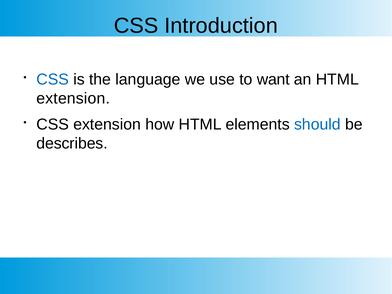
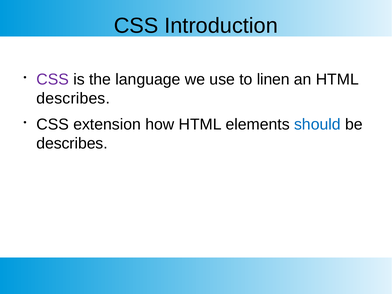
CSS colour: blue -> purple (53, 79)
want: want -> linen (273, 79)
extension: extension -> describes (73, 98)
